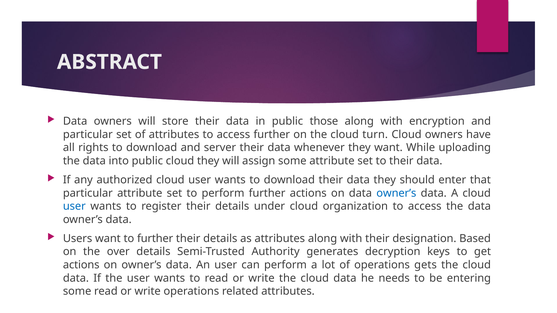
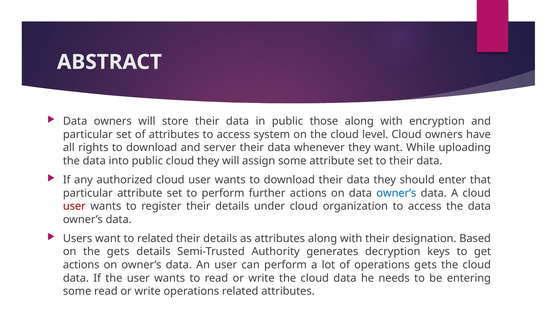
access further: further -> system (272, 135)
turn: turn -> level (375, 135)
user colour: blue -> red (74, 206)
to further: further -> related (155, 239)
the over: over -> gets (118, 252)
